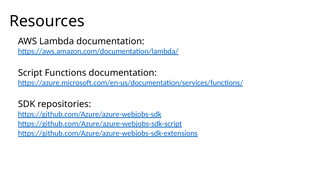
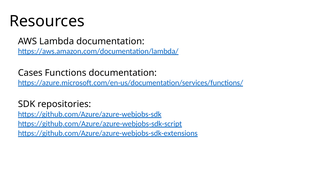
Script: Script -> Cases (30, 73)
